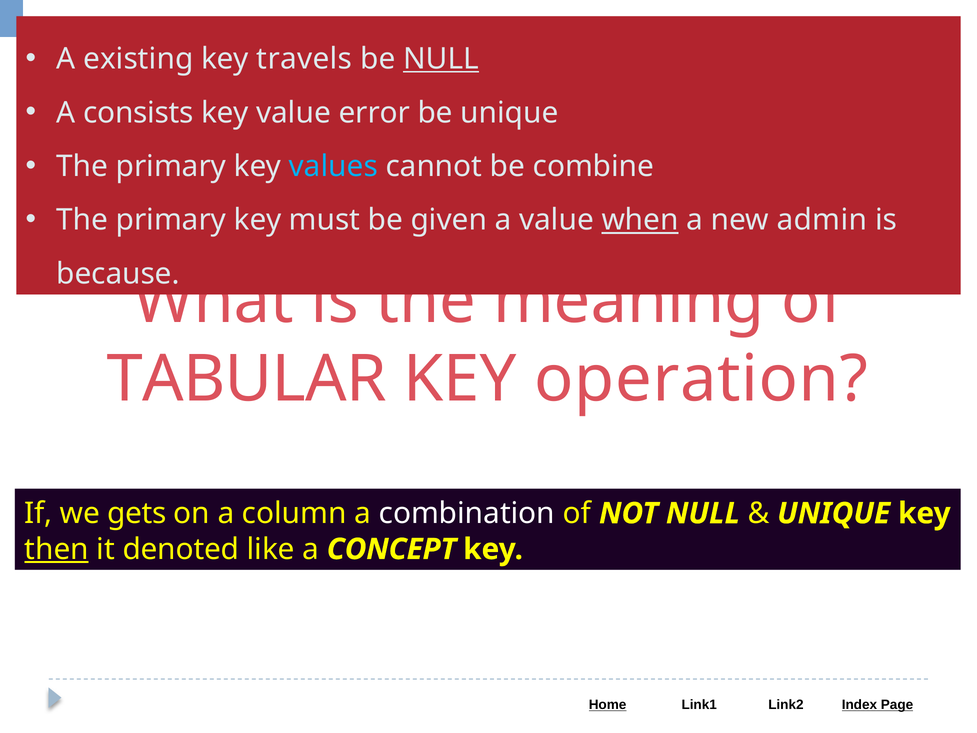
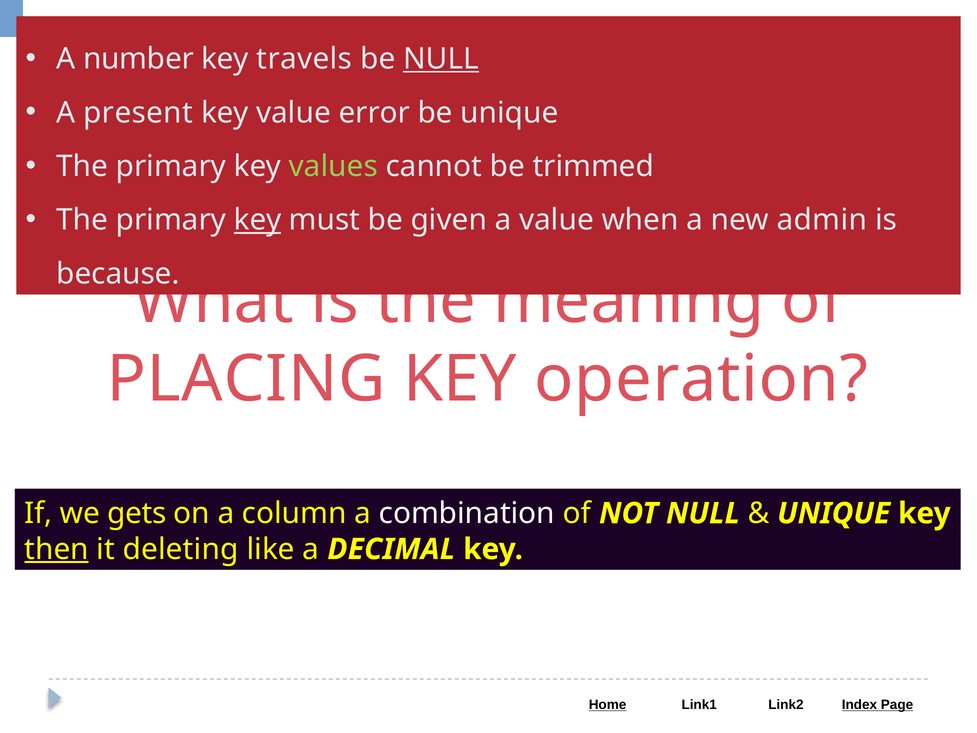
existing: existing -> number (138, 59)
consists: consists -> present (138, 113)
values colour: light blue -> light green (333, 166)
combine: combine -> trimmed (593, 166)
key underline: none -> present (258, 220)
when underline: present -> none (640, 220)
TABULAR: TABULAR -> PLACING (246, 379)
denoted: denoted -> deleting (181, 549)
CONCEPT: CONCEPT -> DECIMAL (391, 549)
